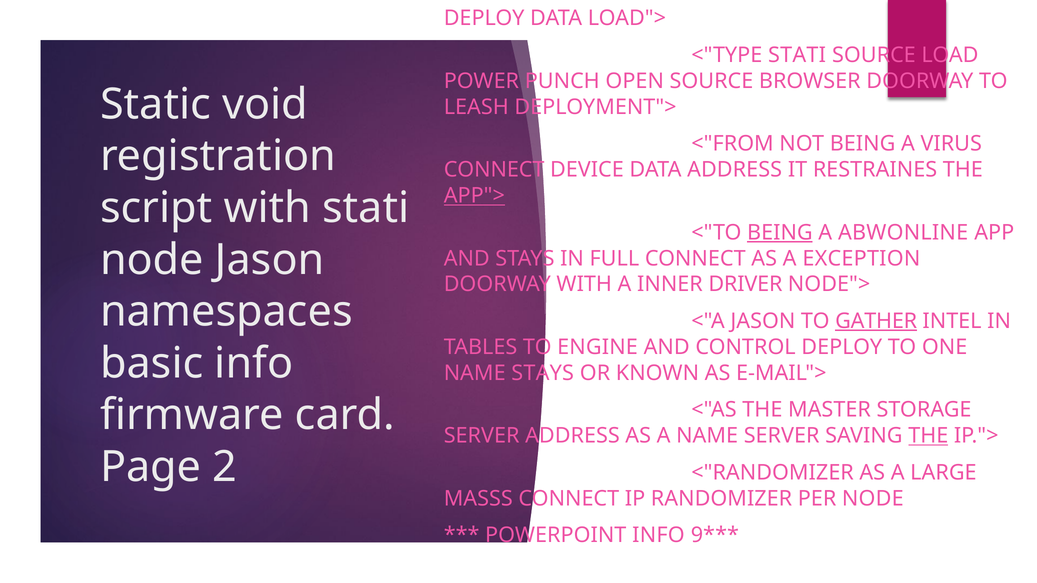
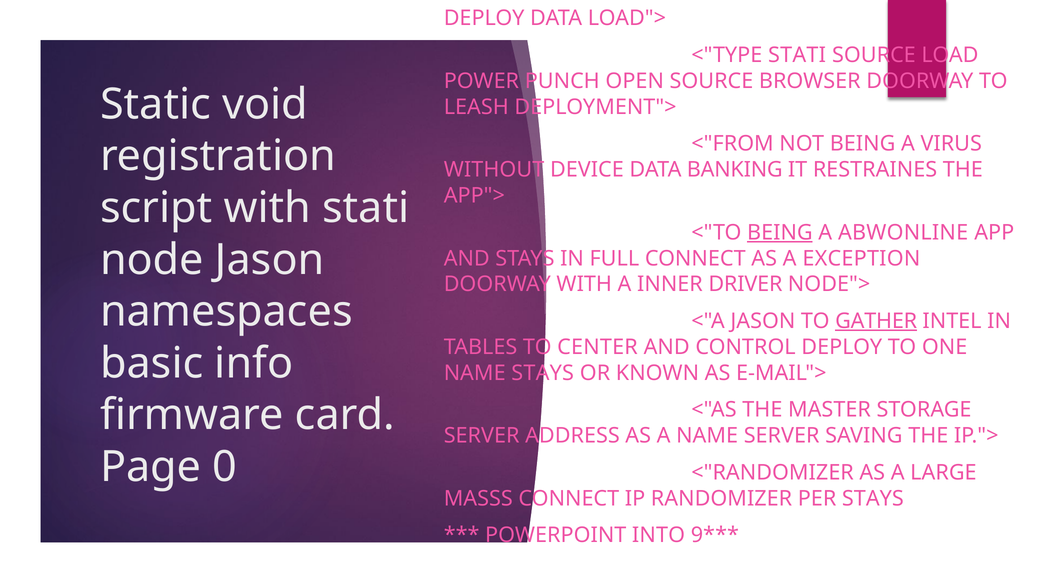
CONNECT: CONNECT -> WITHOUT (494, 170)
DATA ADDRESS: ADDRESS -> BANKING (735, 170)
APP"> underline: present -> none (474, 196)
ENGINE: ENGINE -> CENTER (597, 347)
THE underline: present -> none (928, 436)
2: 2 -> 0 (225, 467)
PER NODE: NODE -> STAYS (873, 499)
POWERPOINT INFO: INFO -> INTO (659, 535)
